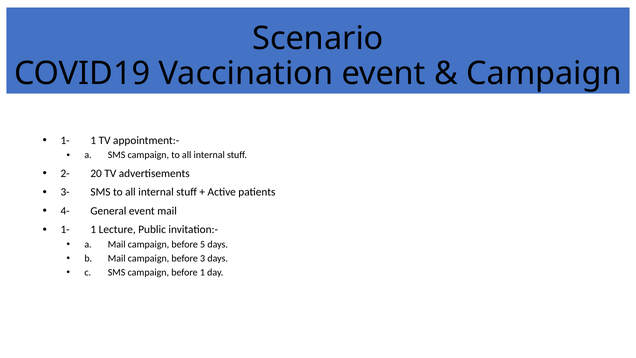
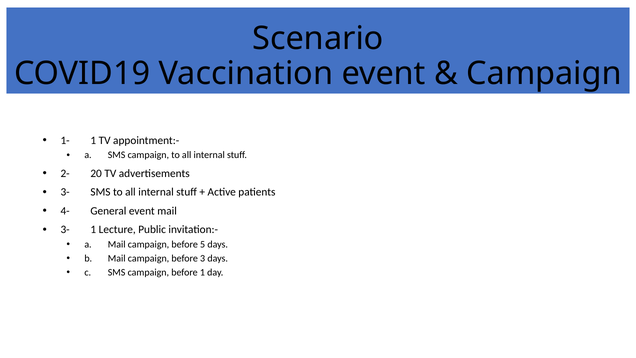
1-: 1- -> 3- (65, 230)
